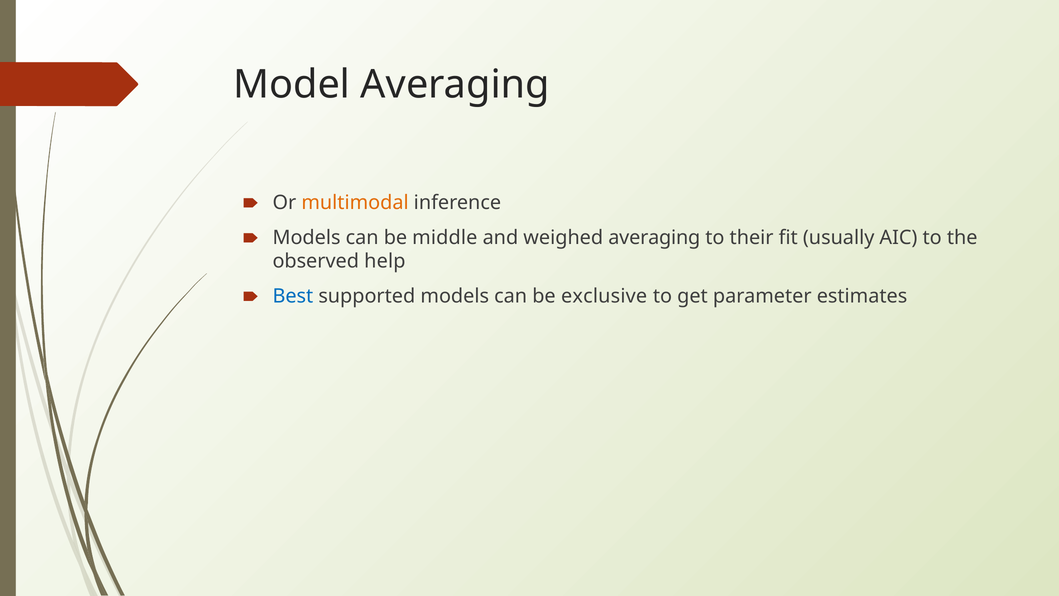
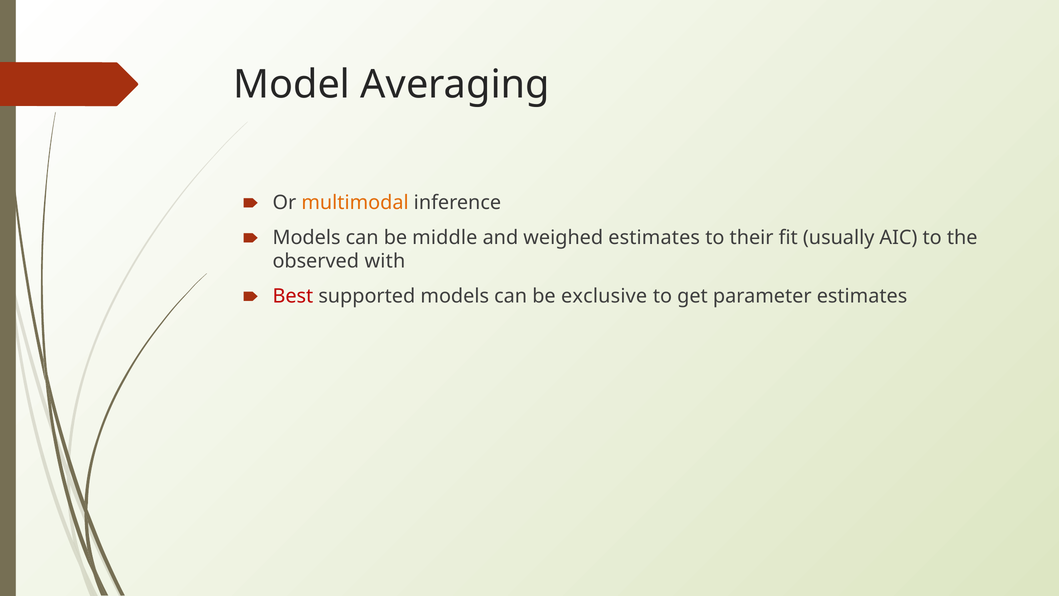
weighed averaging: averaging -> estimates (654, 237)
help: help -> with (385, 261)
Best colour: blue -> red (293, 296)
